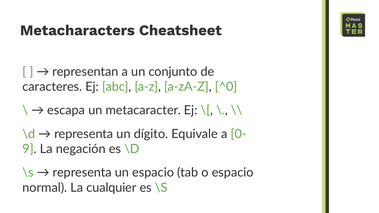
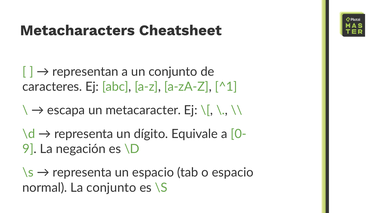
^0: ^0 -> ^1 (226, 87)
La cualquier: cualquier -> conjunto (111, 188)
